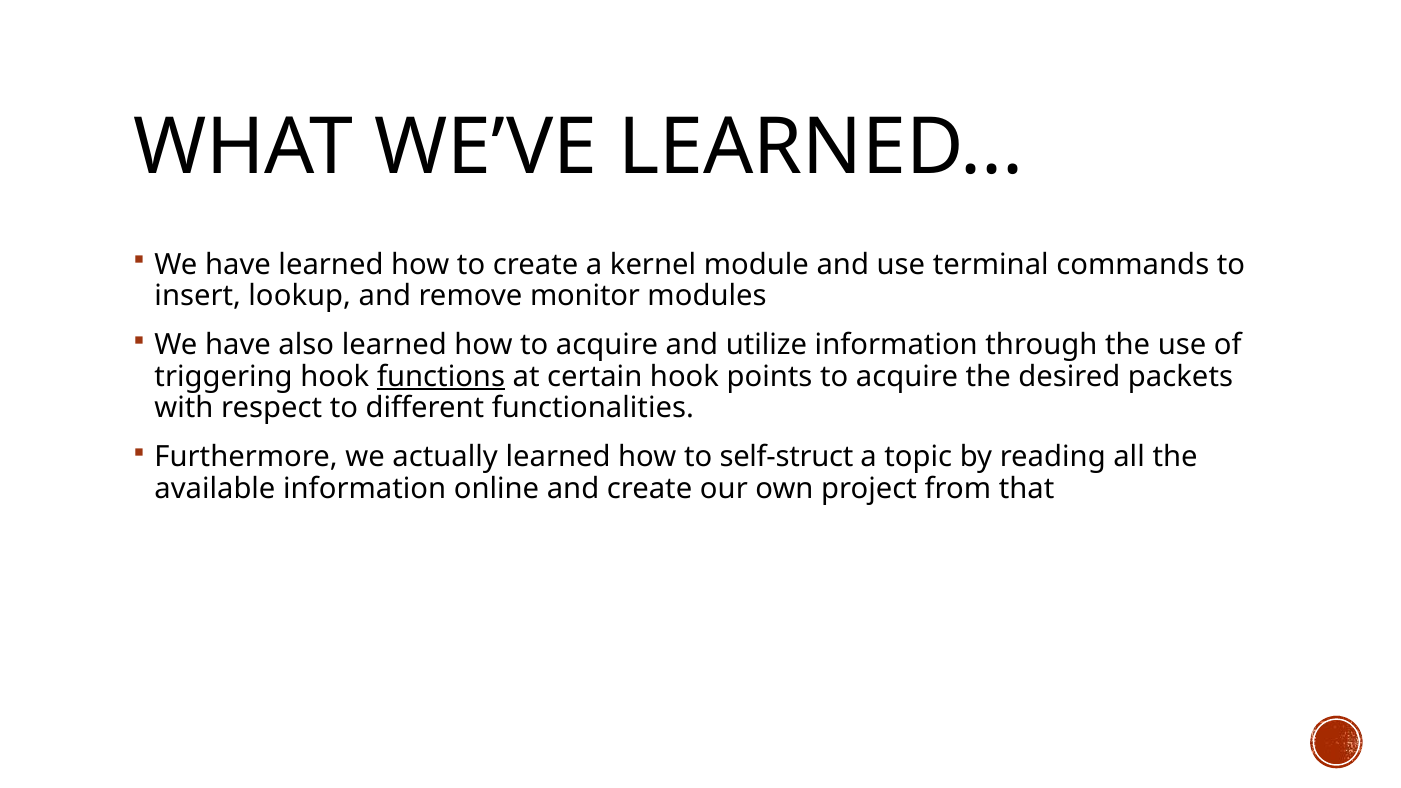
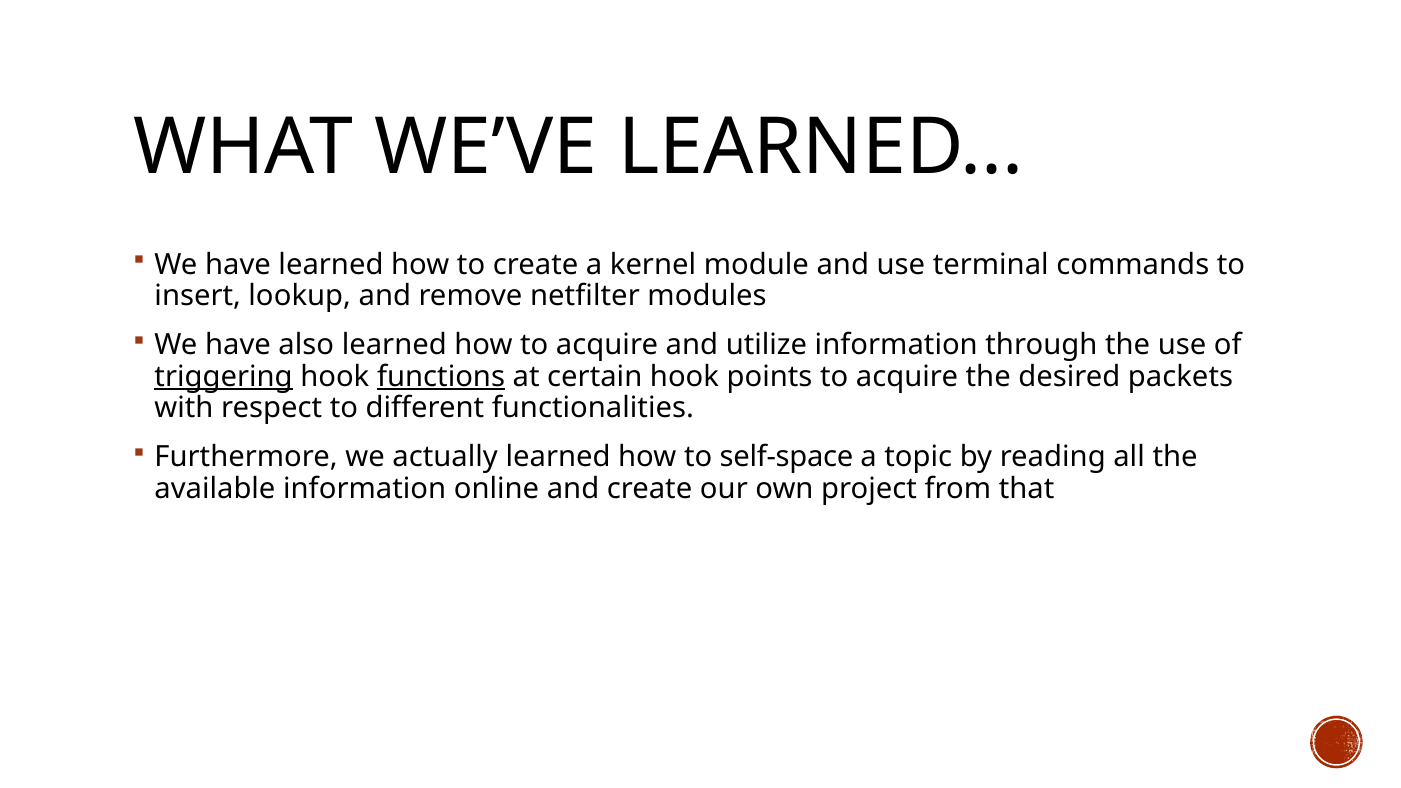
monitor: monitor -> netfilter (585, 296)
triggering underline: none -> present (224, 377)
self-struct: self-struct -> self-space (786, 457)
